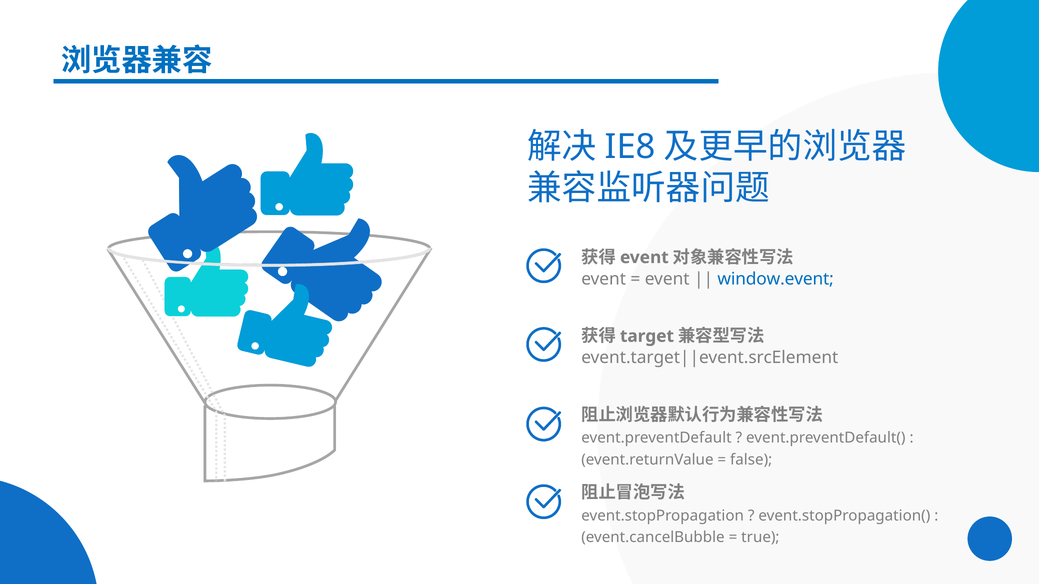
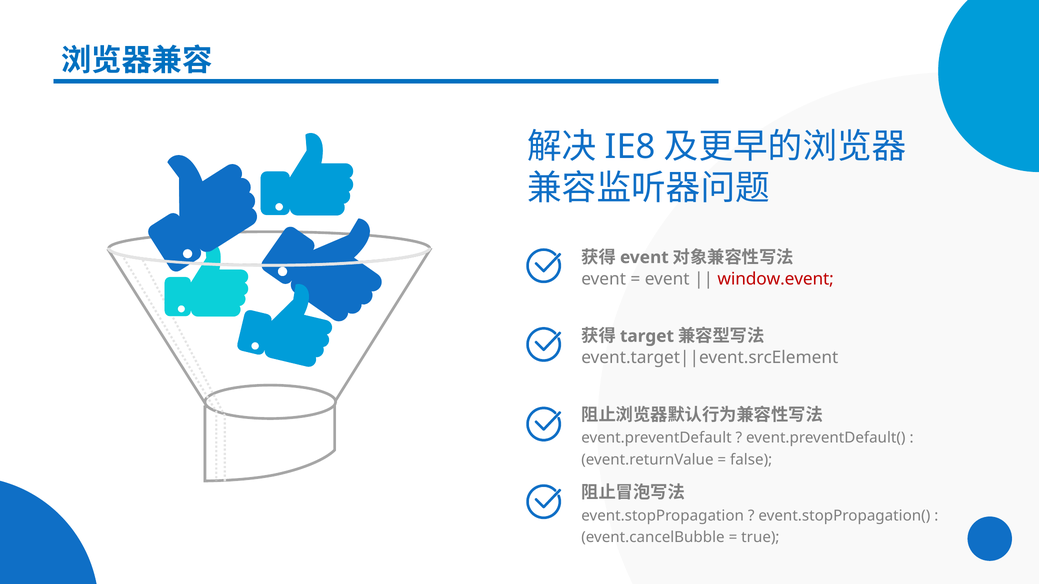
window.event colour: blue -> red (776, 279)
